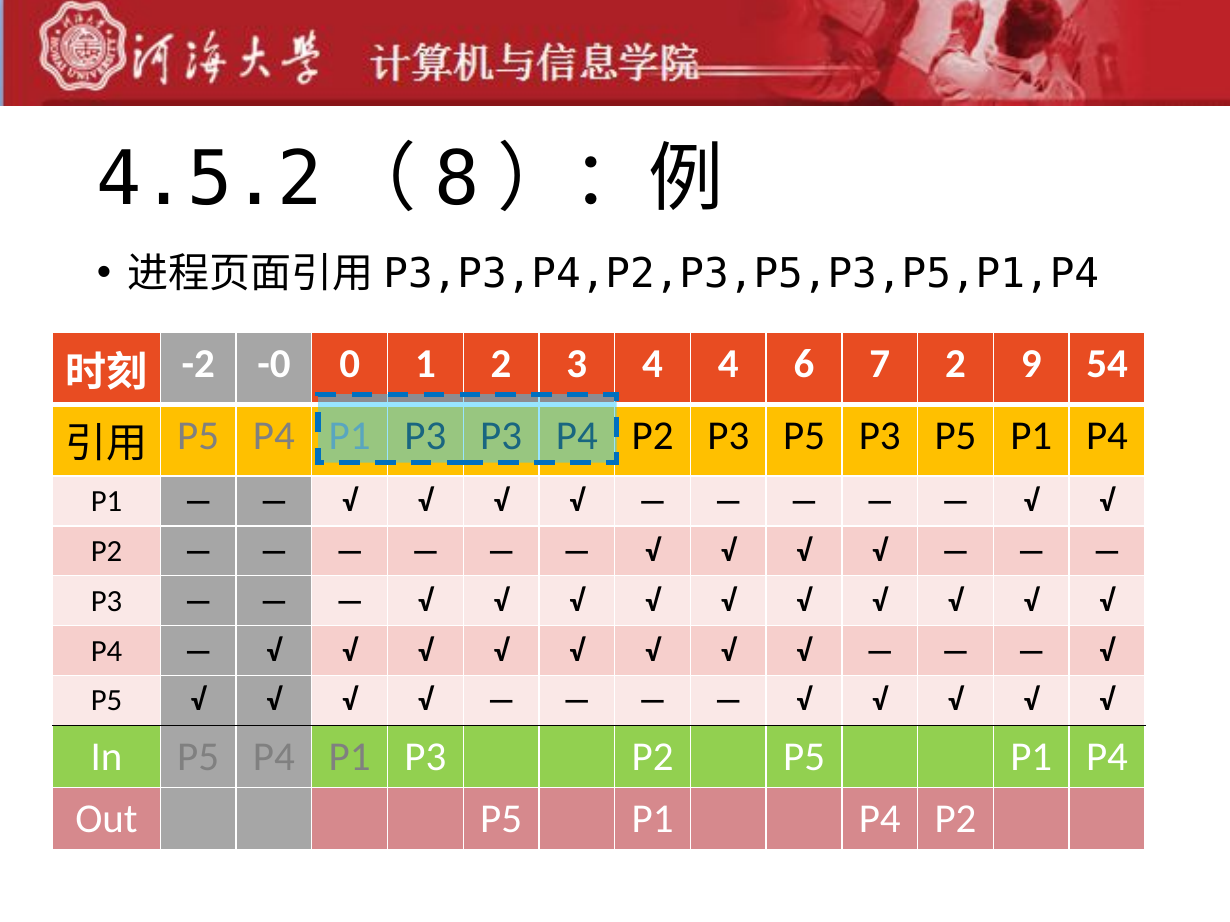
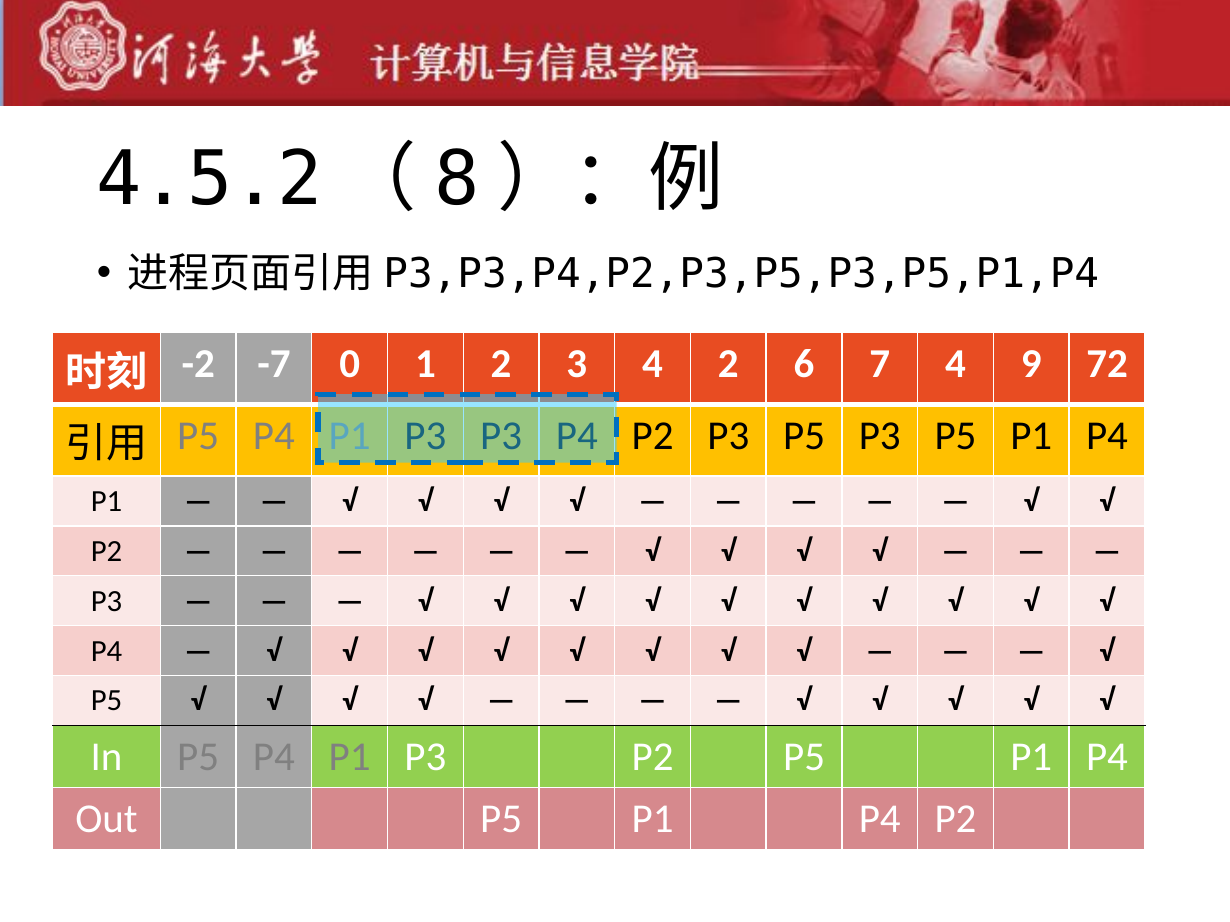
-0: -0 -> -7 (274, 364)
4 4: 4 -> 2 (728, 364)
7 2: 2 -> 4 (956, 364)
54: 54 -> 72 (1107, 364)
